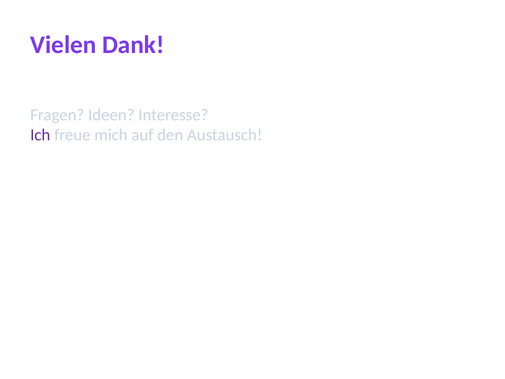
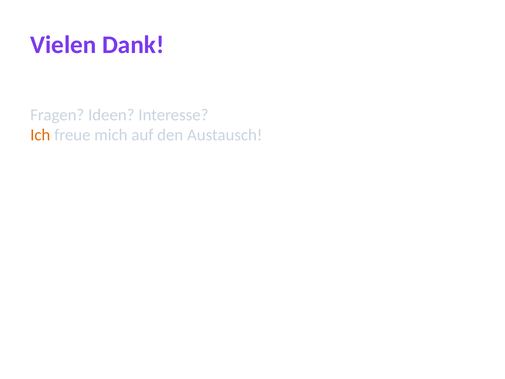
Ich colour: purple -> orange (40, 135)
